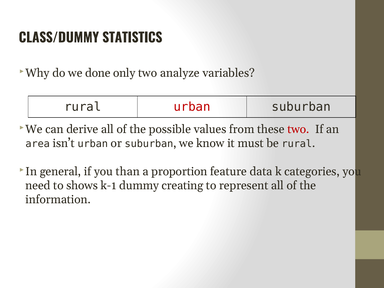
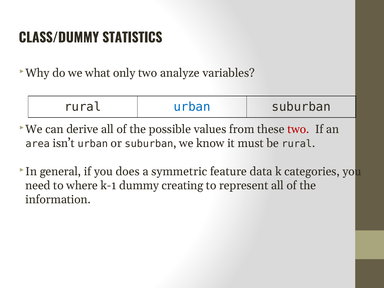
done: done -> what (98, 73)
urban colour: red -> blue (192, 107)
than: than -> does (128, 171)
proportion: proportion -> symmetric (179, 171)
shows: shows -> where (82, 186)
